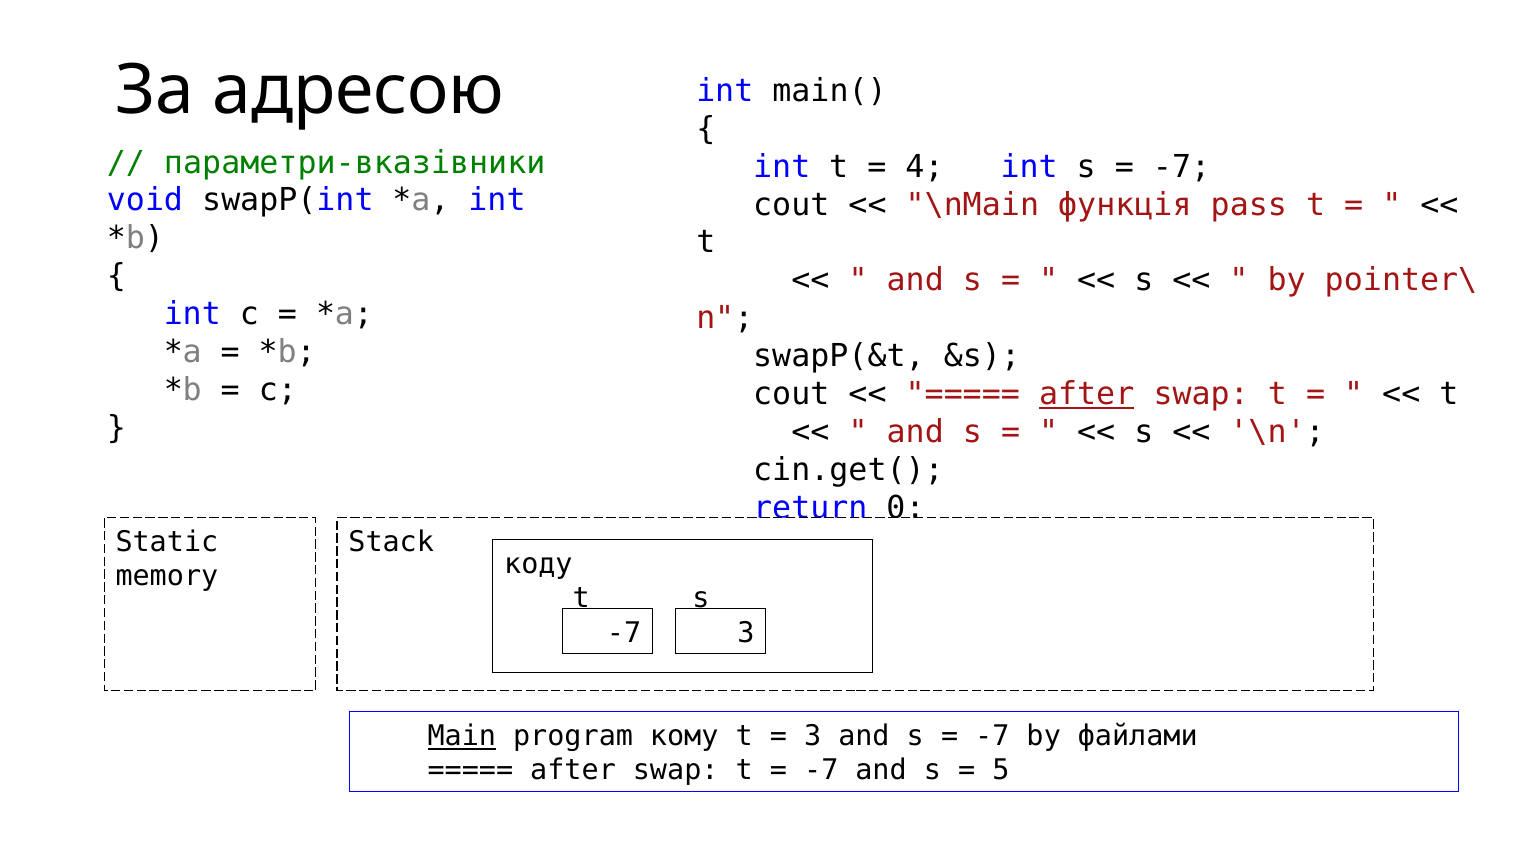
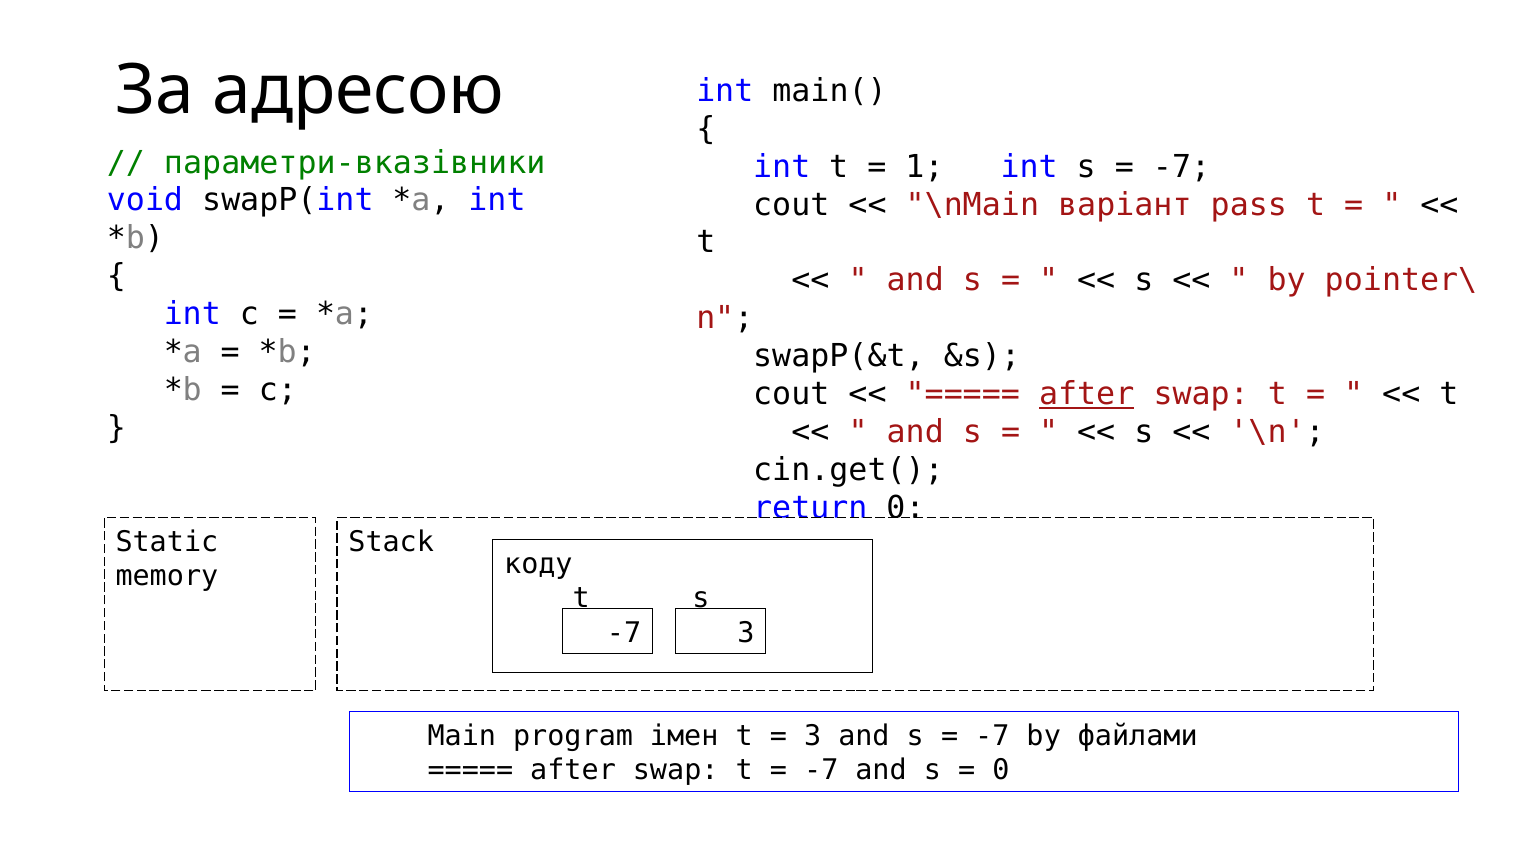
4: 4 -> 1 (925, 167)
функція: функція -> варіант (1125, 205)
Main underline: present -> none (462, 737)
кому: кому -> імен (684, 737)
5: 5 -> 0 (1001, 771)
